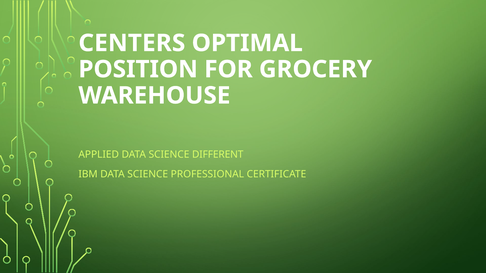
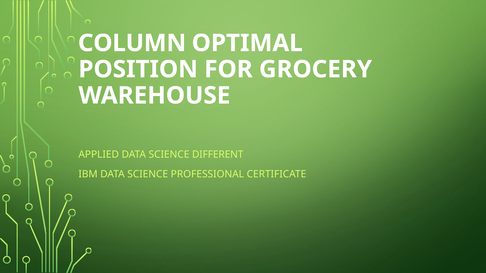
CENTERS: CENTERS -> COLUMN (132, 43)
